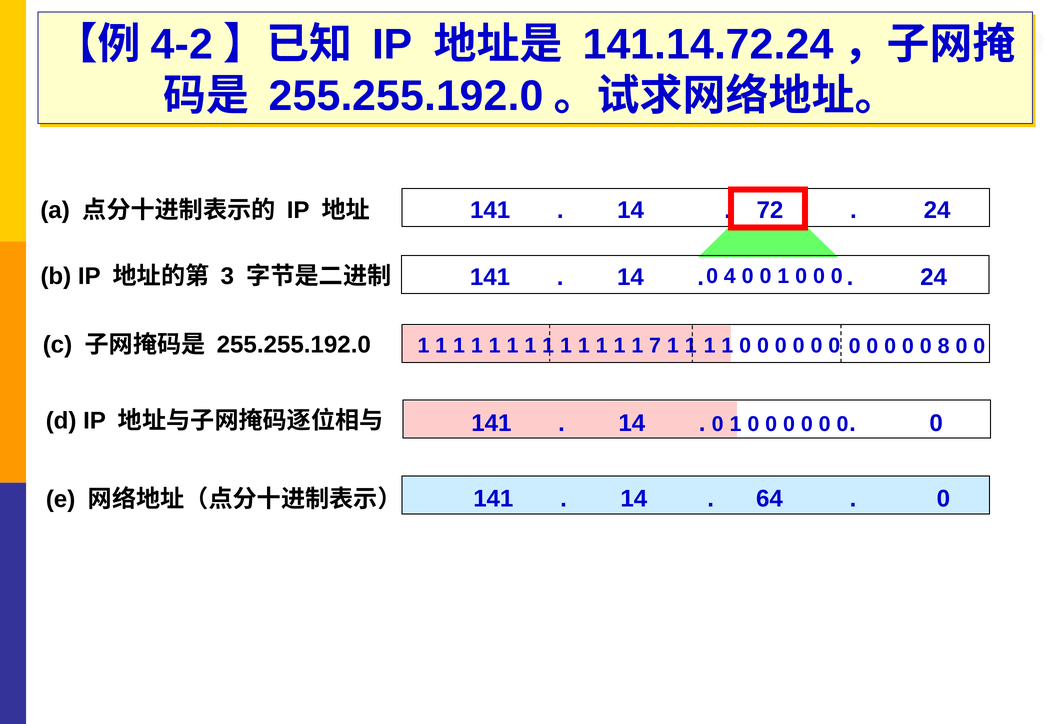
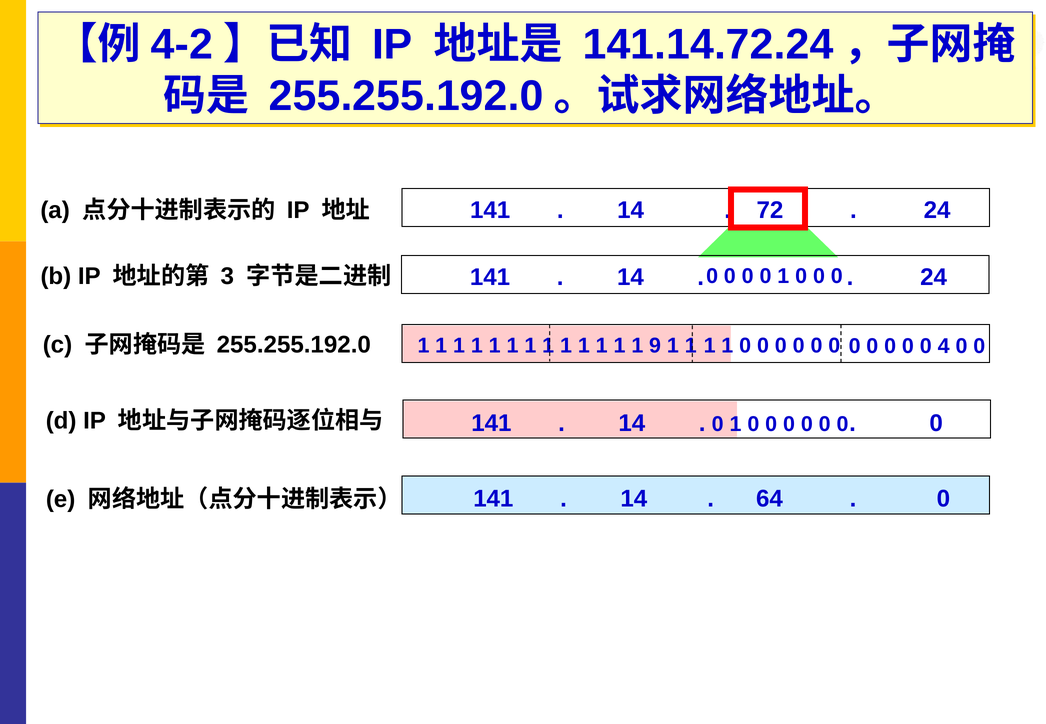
4: 4 -> 0 (730, 276)
8: 8 -> 4 (944, 346)
7: 7 -> 9 (655, 346)
